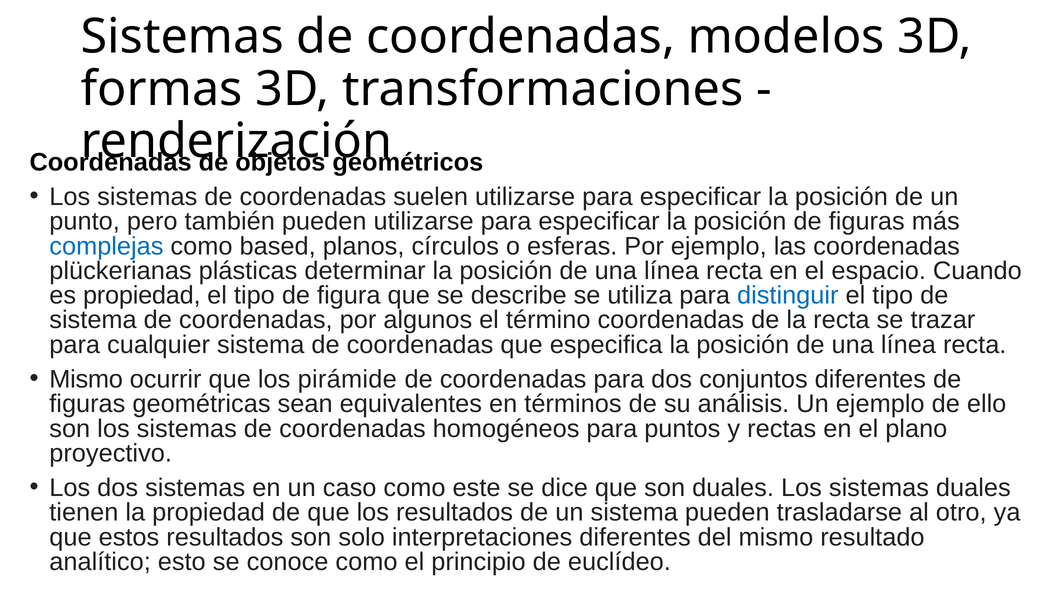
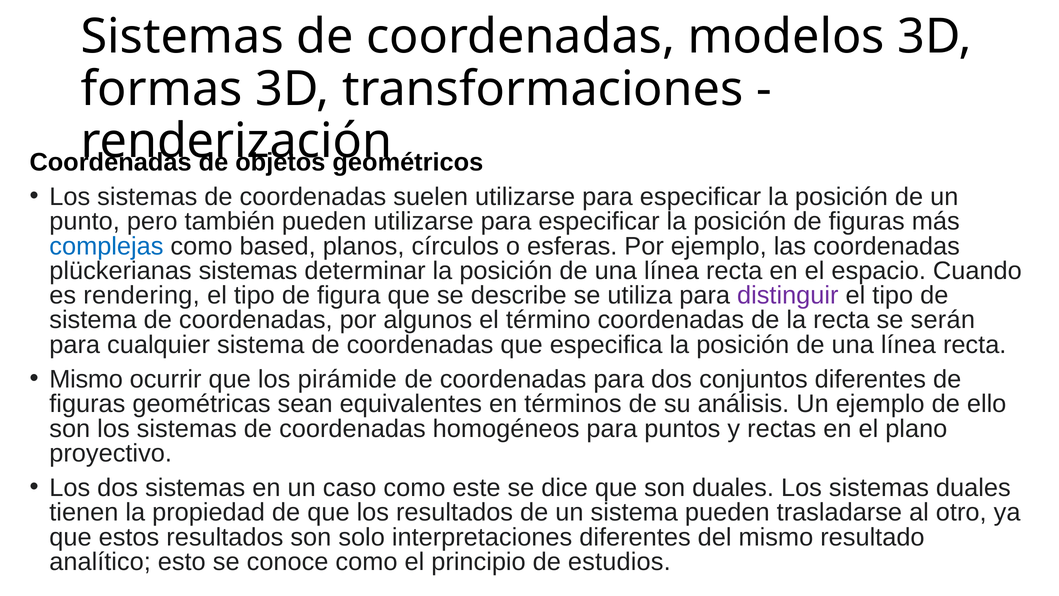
plückerianas plásticas: plásticas -> sistemas (248, 271)
es propiedad: propiedad -> rendering (142, 295)
distinguir colour: blue -> purple (788, 295)
trazar: trazar -> serán (943, 320)
euclídeo: euclídeo -> estudios (619, 562)
